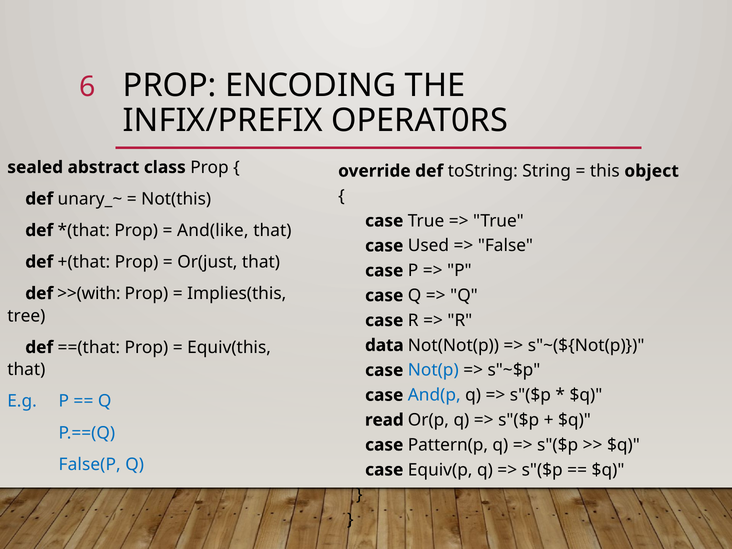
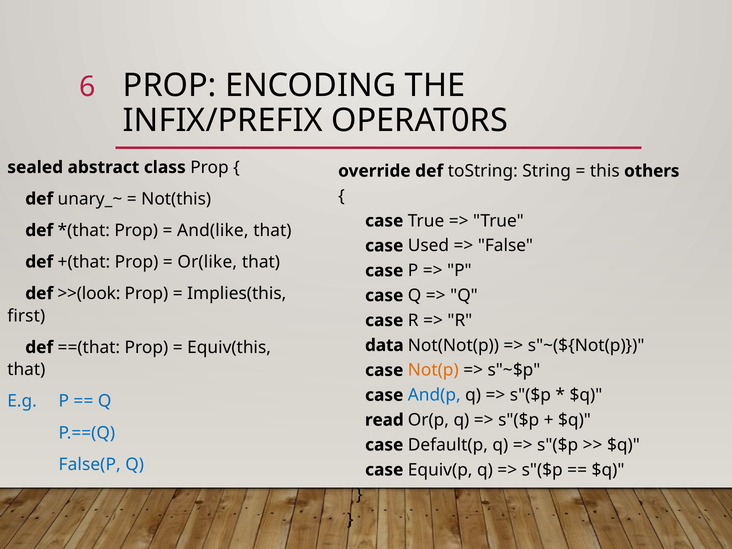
object: object -> others (652, 171)
Or(just: Or(just -> Or(like (207, 262)
>>(with: >>(with -> >>(look (89, 293)
tree: tree -> first (26, 316)
Not(p colour: blue -> orange (433, 370)
Pattern(p: Pattern(p -> Default(p (448, 445)
